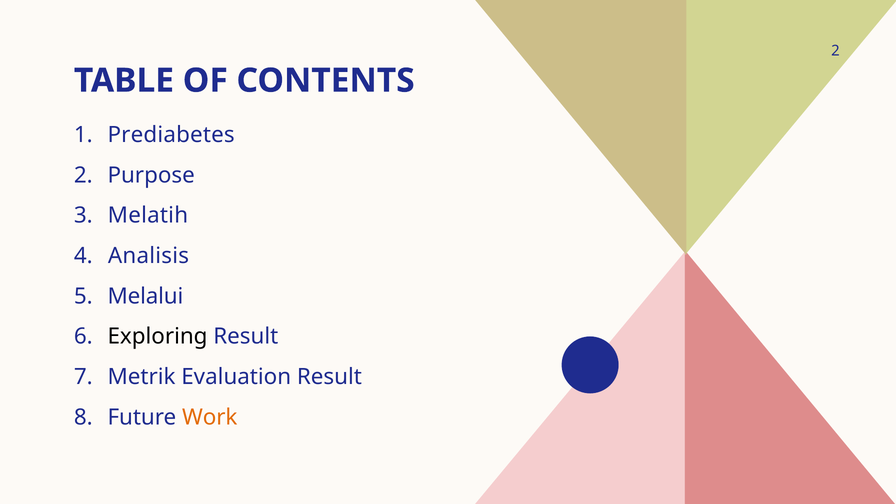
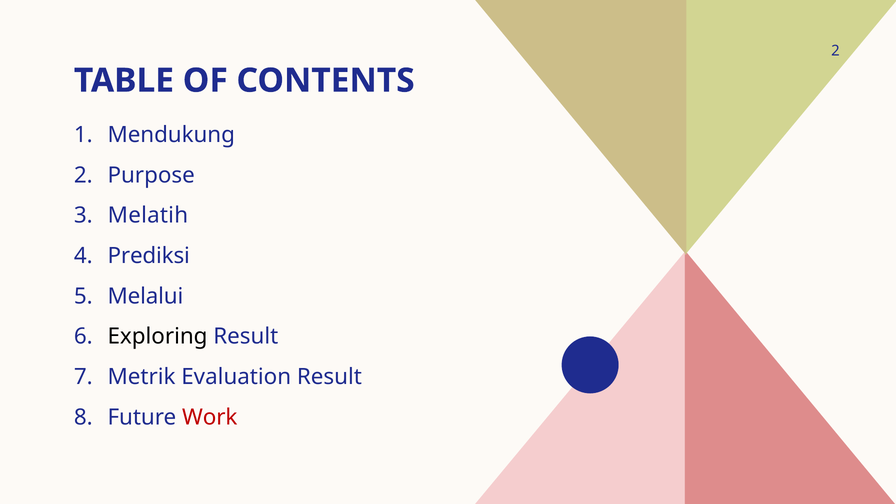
Prediabetes: Prediabetes -> Mendukung (171, 135)
Analisis: Analisis -> Prediksi (149, 256)
Work colour: orange -> red (210, 417)
